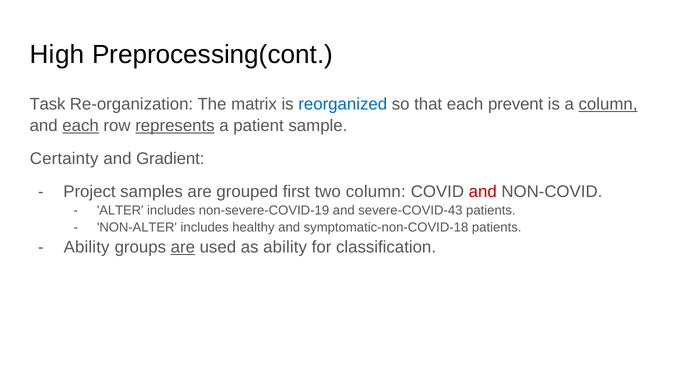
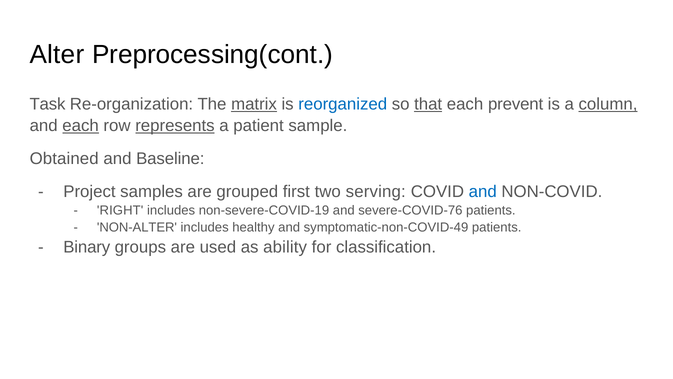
High: High -> Alter (57, 55)
matrix underline: none -> present (254, 104)
that underline: none -> present (428, 104)
Certainty: Certainty -> Obtained (64, 159)
Gradient: Gradient -> Baseline (170, 159)
two column: column -> serving (376, 191)
and colour: red -> blue (483, 191)
ALTER: ALTER -> RIGHT (120, 210)
severe-COVID-43: severe-COVID-43 -> severe-COVID-76 (410, 210)
symptomatic-non-COVID-18: symptomatic-non-COVID-18 -> symptomatic-non-COVID-49 (386, 227)
Ability: Ability -> Binary (87, 247)
are underline: present -> none (183, 247)
